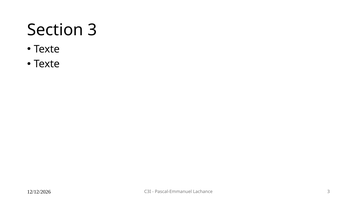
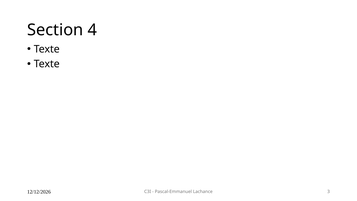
Section 3: 3 -> 4 (92, 30)
